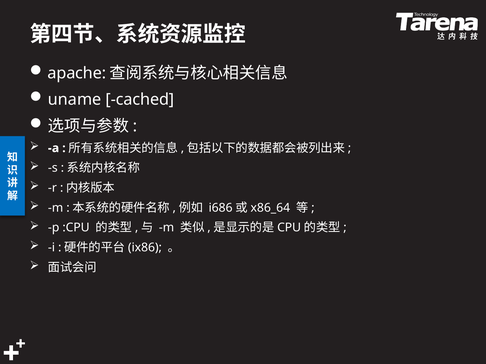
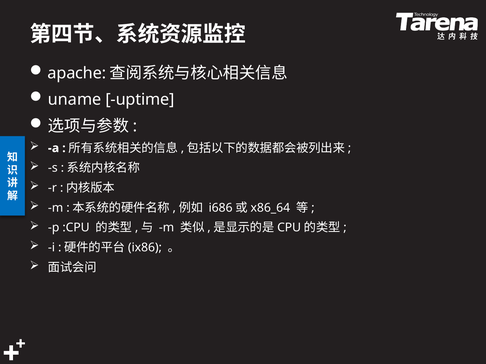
cached: cached -> uptime (140, 100)
